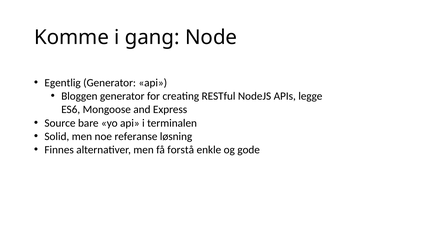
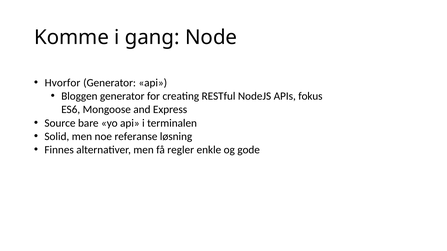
Egentlig: Egentlig -> Hvorfor (63, 83)
legge: legge -> fokus (310, 96)
forstå: forstå -> regler (181, 150)
